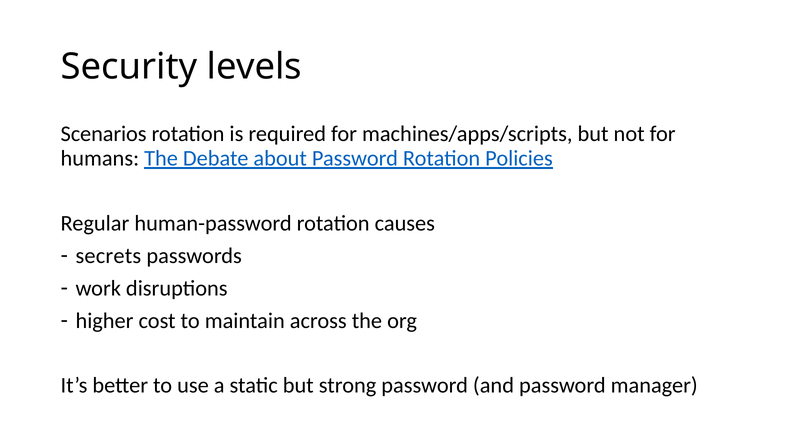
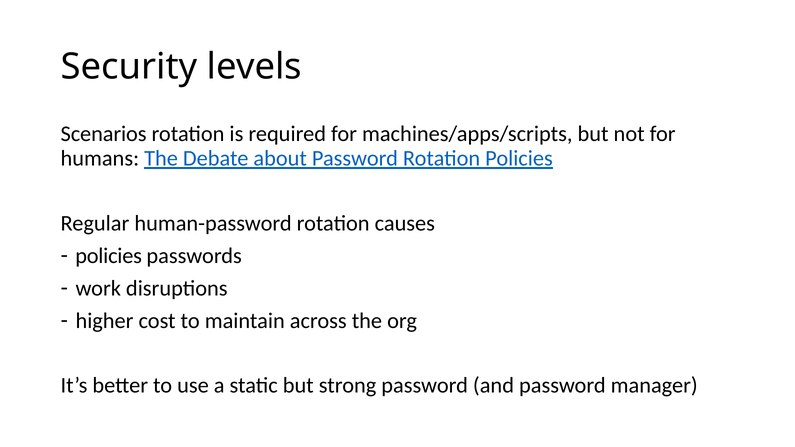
secrets: secrets -> policies (109, 256)
